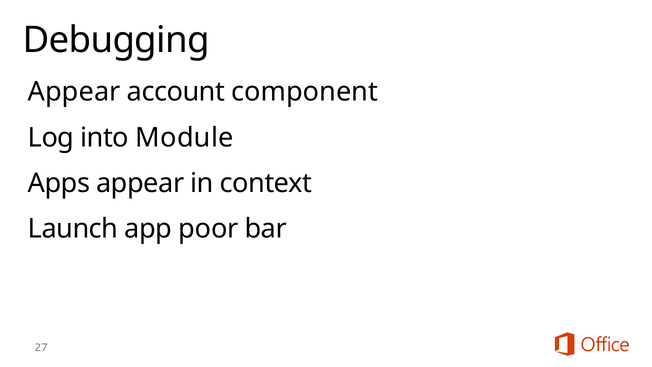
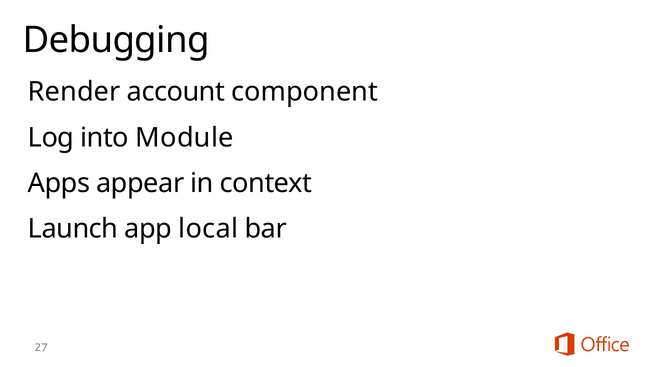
Appear: Appear -> Render (74, 92)
poor: poor -> local (208, 229)
